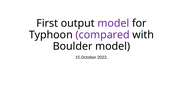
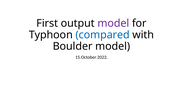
compared colour: purple -> blue (103, 35)
